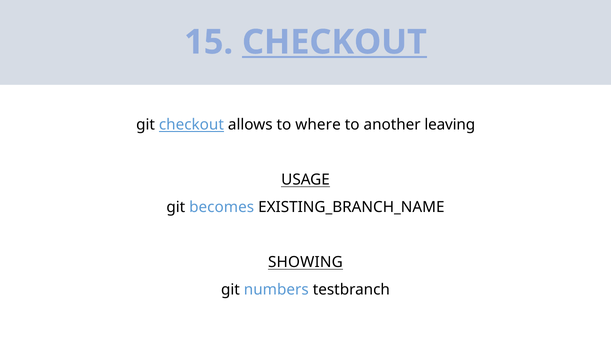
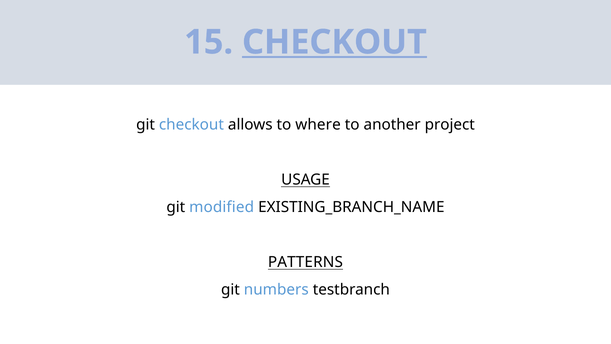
checkout underline: present -> none (191, 125)
leaving: leaving -> project (450, 125)
becomes: becomes -> modified (222, 207)
SHOWING: SHOWING -> PATTERNS (305, 262)
